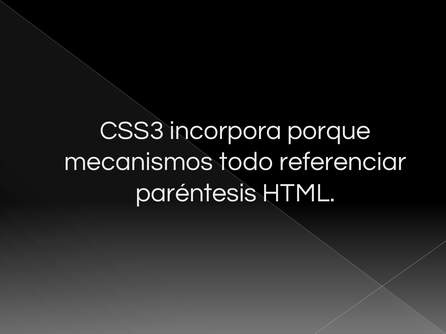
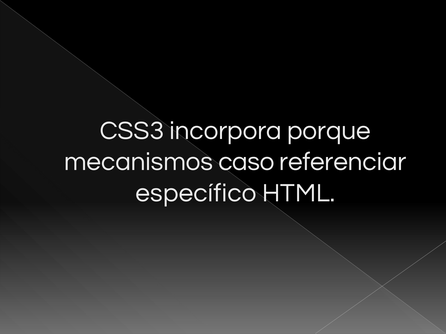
todo: todo -> caso (246, 162)
paréntesis: paréntesis -> específico (196, 193)
